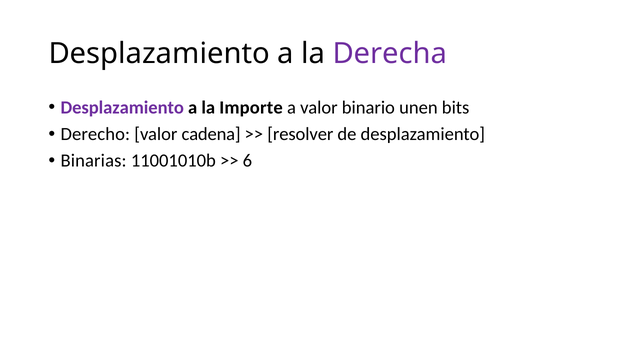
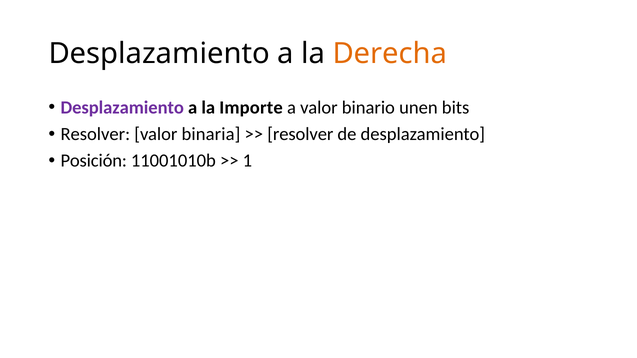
Derecha colour: purple -> orange (390, 54)
Derecho: Derecho -> Resolver (95, 134)
cadena: cadena -> binaria (211, 134)
Binarias: Binarias -> Posición (94, 161)
6: 6 -> 1 (247, 161)
